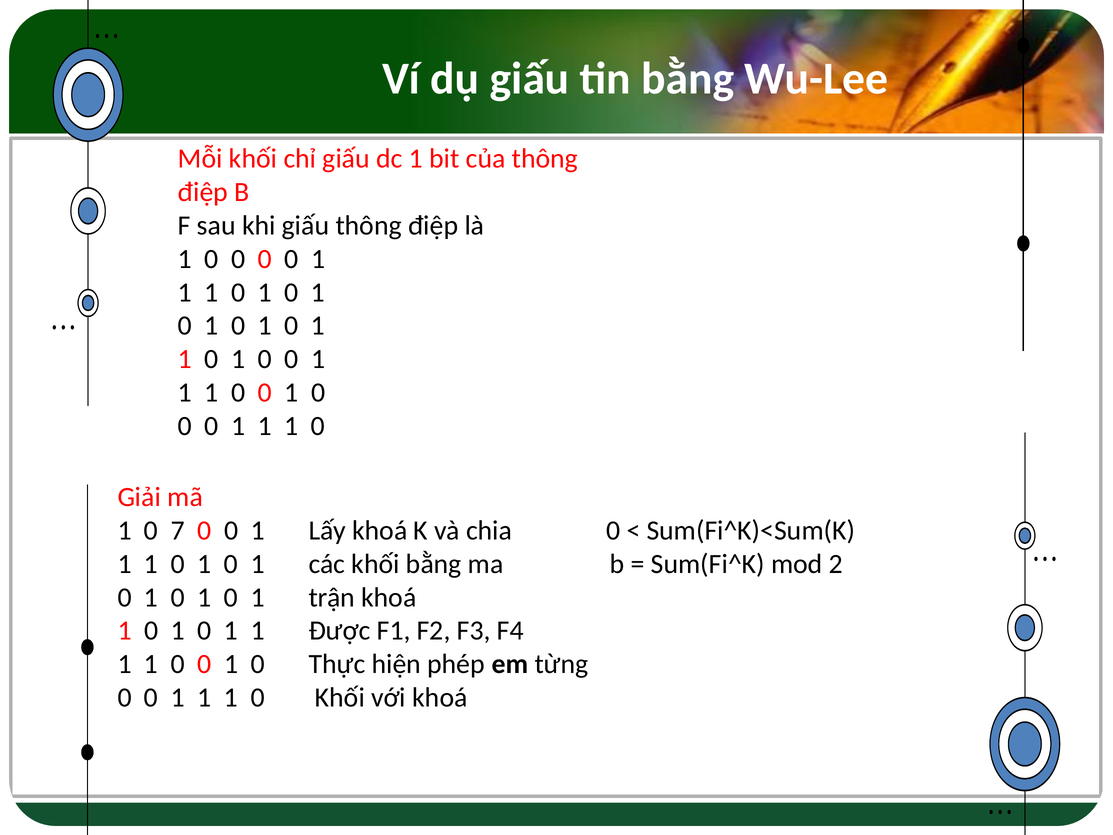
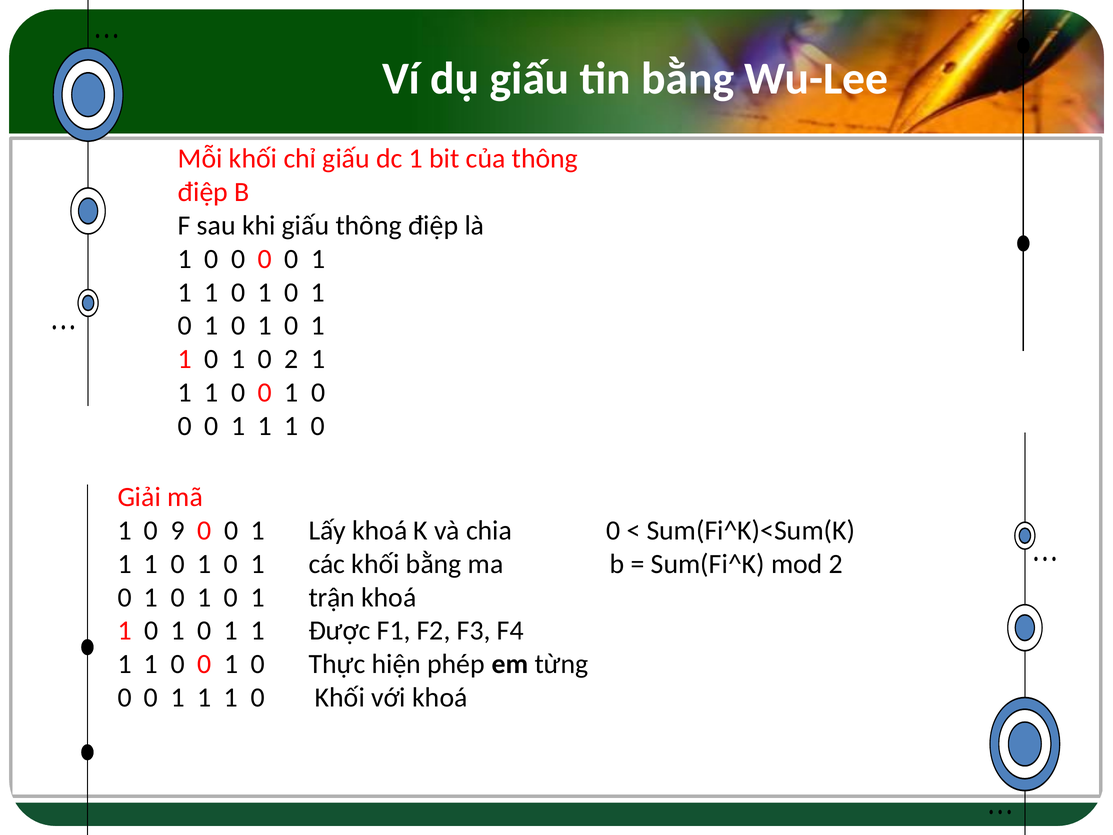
0: 0 -> 2 (291, 359)
7: 7 -> 9 (178, 530)
